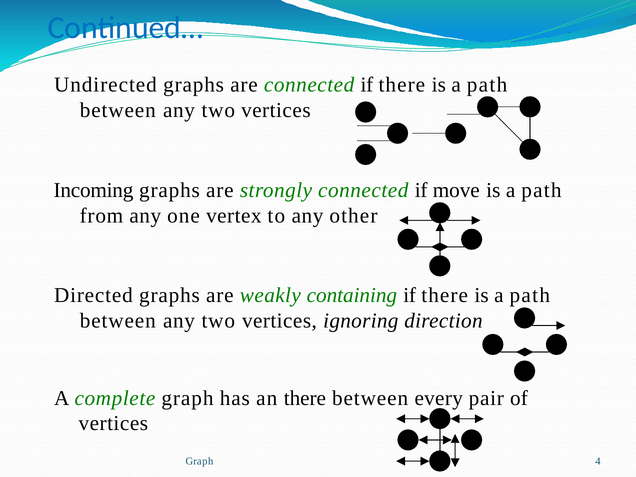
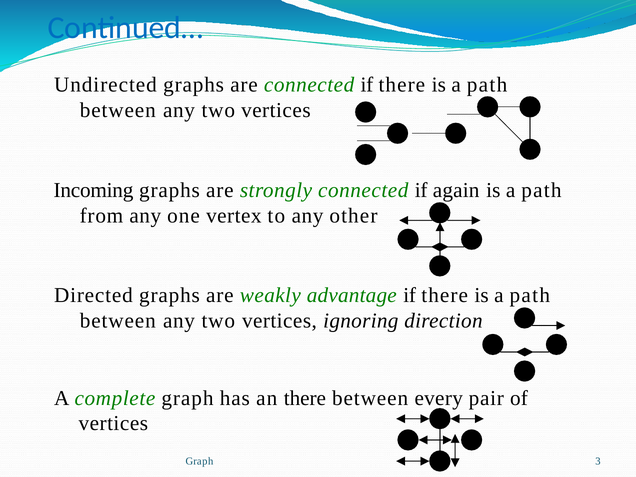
move: move -> again (456, 190)
containing: containing -> advantage (352, 295)
4: 4 -> 3 (598, 461)
